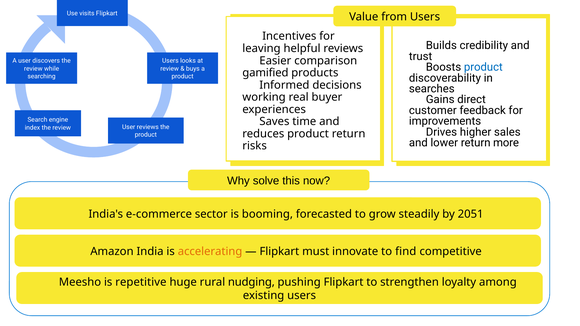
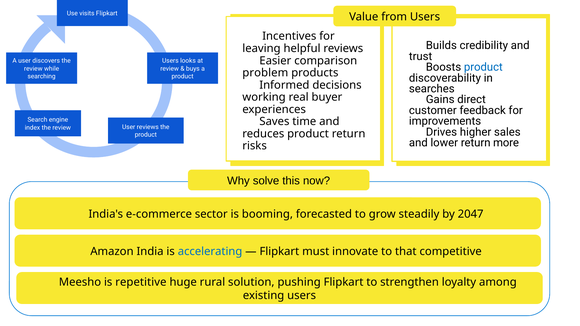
gamified: gamified -> problem (265, 73)
2051: 2051 -> 2047 (471, 214)
accelerating colour: orange -> blue (210, 252)
find: find -> that (406, 252)
nudging: nudging -> solution (251, 282)
